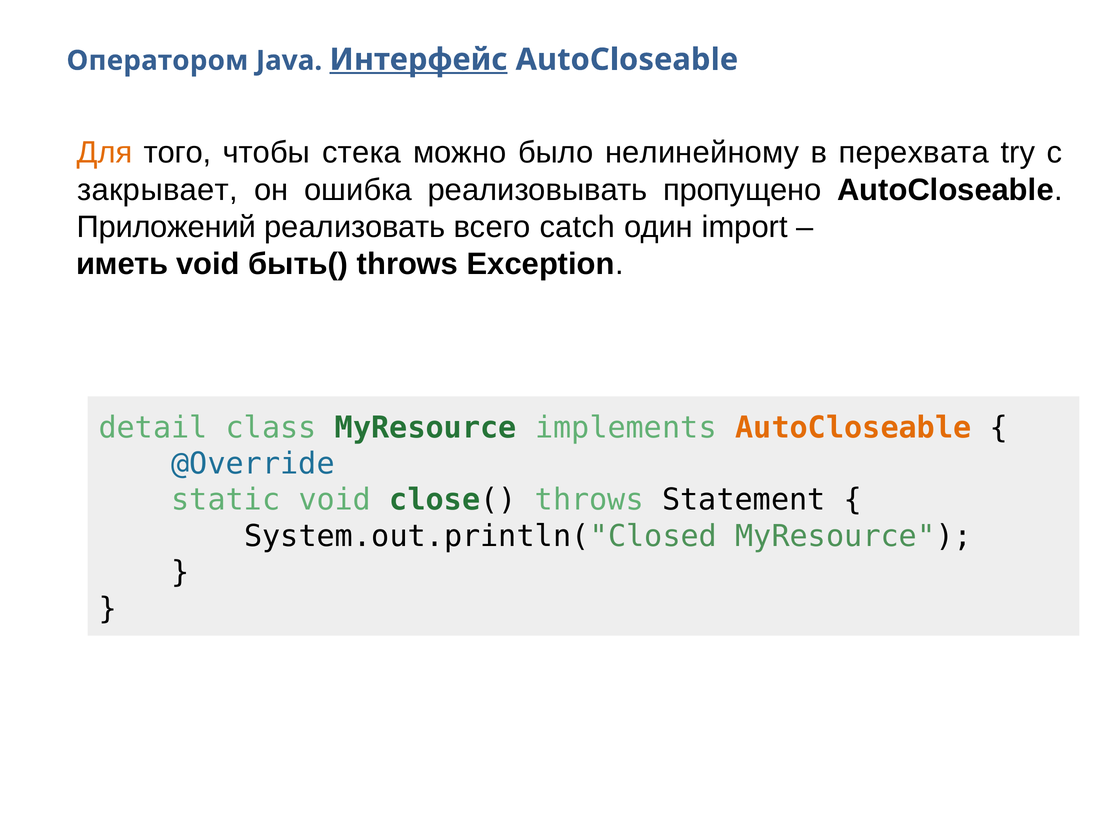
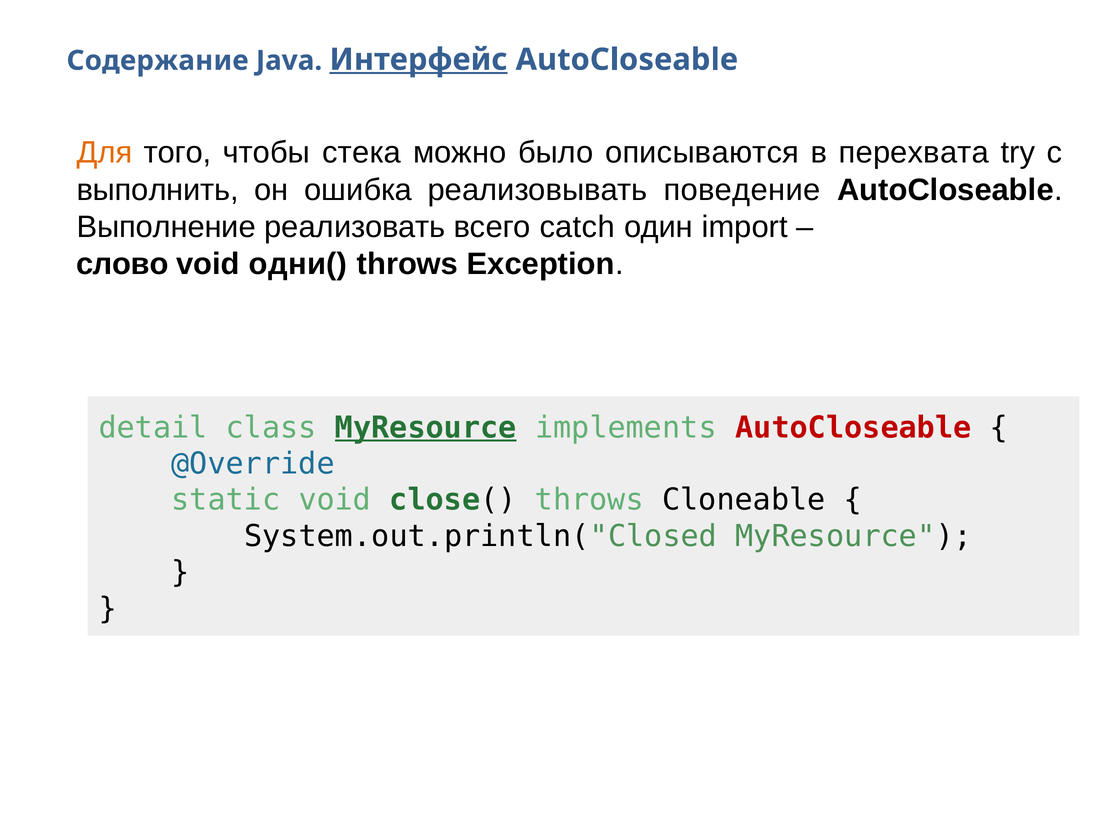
Оператором: Оператором -> Содержание (158, 61)
нелинейному: нелинейному -> описываются (702, 153)
закрывает: закрывает -> выполнить (158, 190)
пропущено: пропущено -> поведение (742, 190)
Приложений: Приложений -> Выполнение (166, 227)
иметь: иметь -> слово (122, 264)
быть(: быть( -> одни( (298, 264)
MyResource underline: none -> present (426, 427)
AutoCloseable colour: orange -> red (853, 427)
Statement: Statement -> Cloneable (744, 500)
